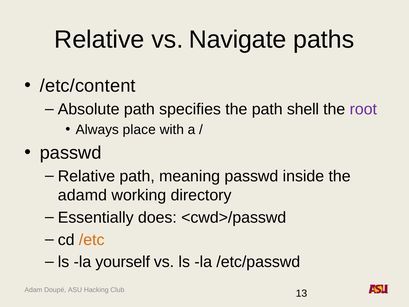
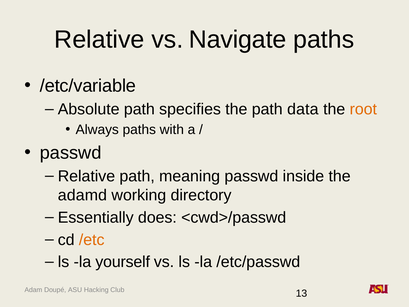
/etc/content: /etc/content -> /etc/variable (88, 86)
shell: shell -> data (303, 109)
root colour: purple -> orange (363, 109)
Always place: place -> paths (139, 130)
